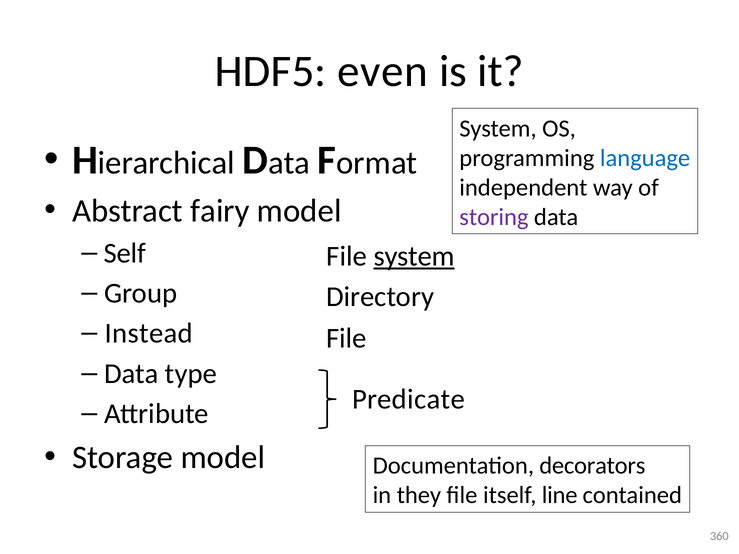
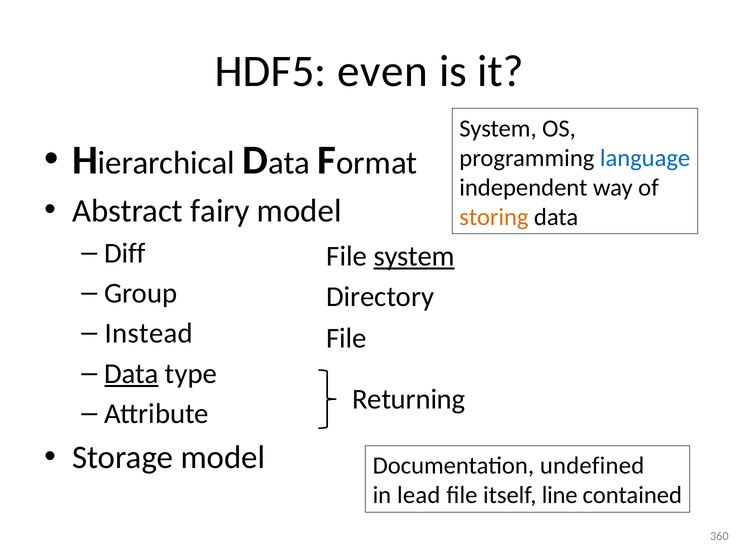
storing colour: purple -> orange (494, 217)
Self: Self -> Diff (125, 253)
Data underline: none -> present (132, 374)
Predicate: Predicate -> Returning (409, 400)
decorators: decorators -> undefined (592, 466)
they: they -> lead (419, 496)
